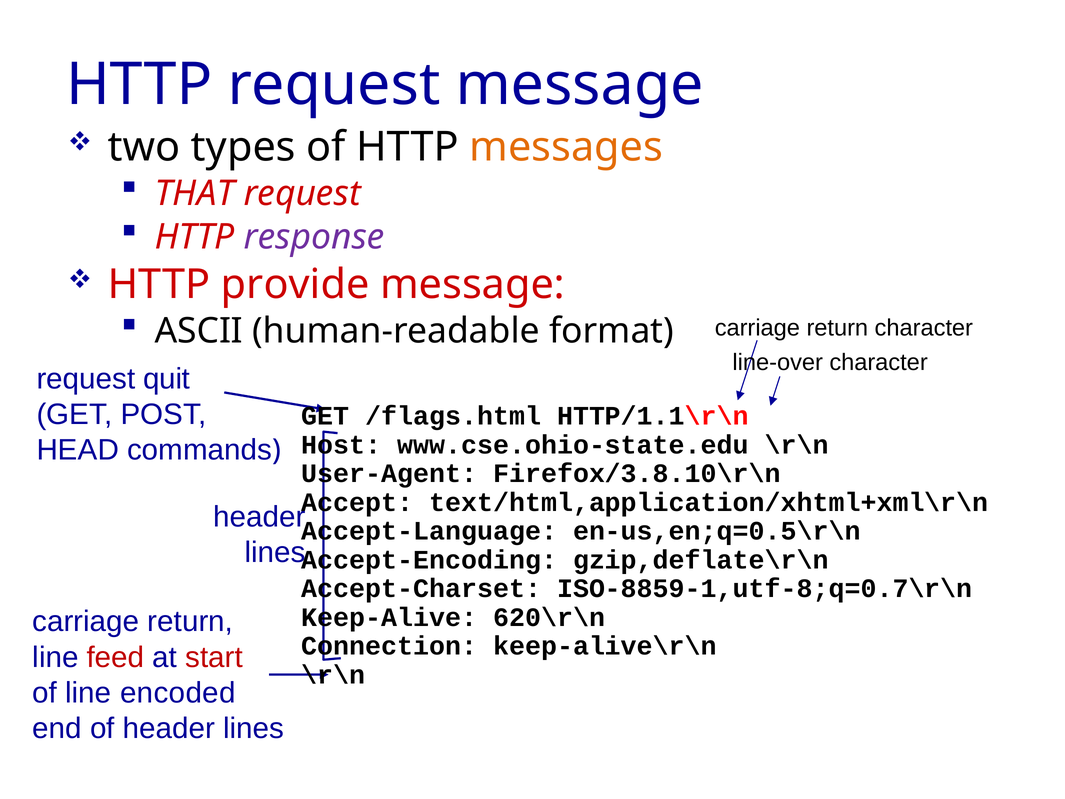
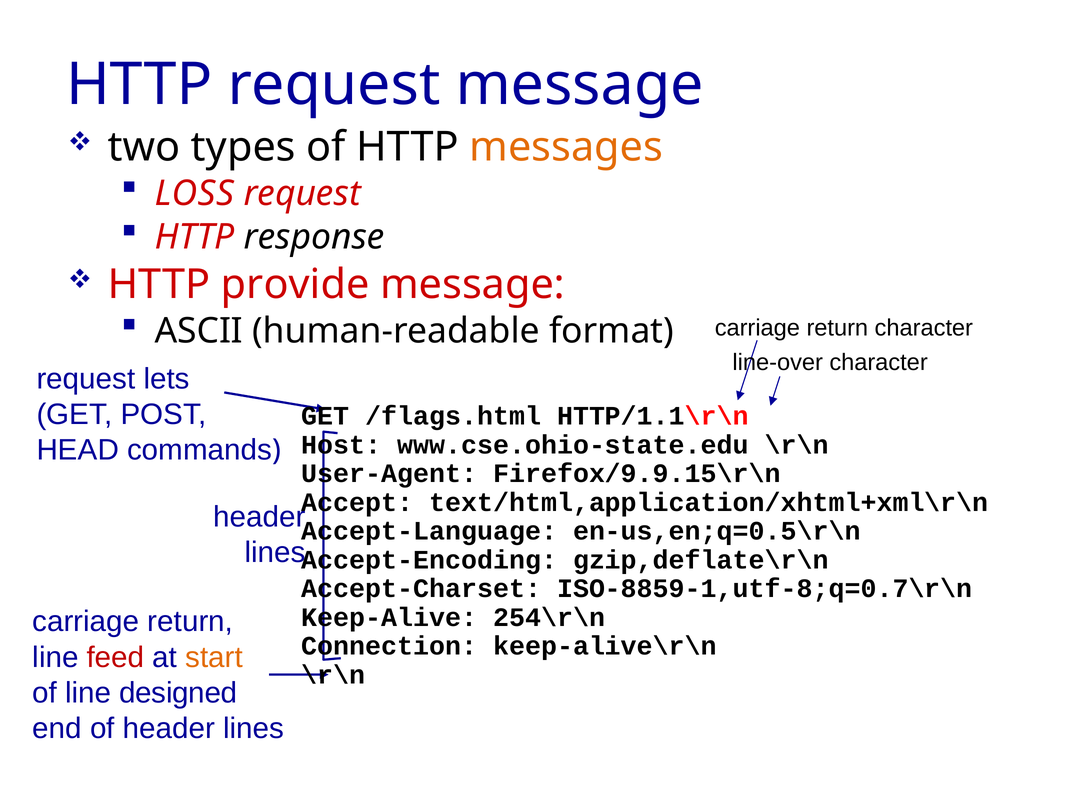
THAT: THAT -> LOSS (194, 194)
response colour: purple -> black (314, 237)
quit: quit -> lets (167, 379)
Firefox/3.8.10\r\n: Firefox/3.8.10\r\n -> Firefox/9.9.15\r\n (637, 473)
620\r\n: 620\r\n -> 254\r\n (549, 617)
start colour: red -> orange (214, 657)
encoded: encoded -> designed (178, 693)
